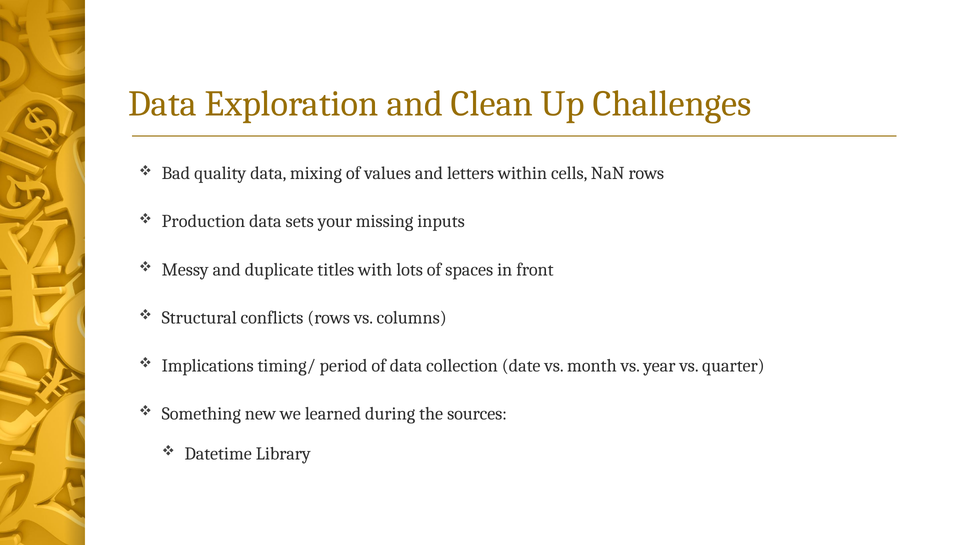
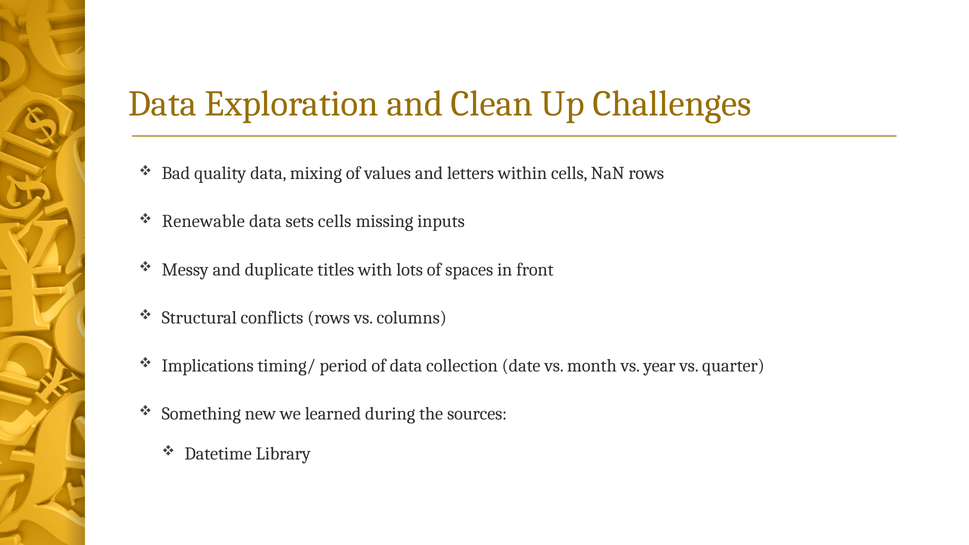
Production: Production -> Renewable (203, 222)
sets your: your -> cells (335, 222)
